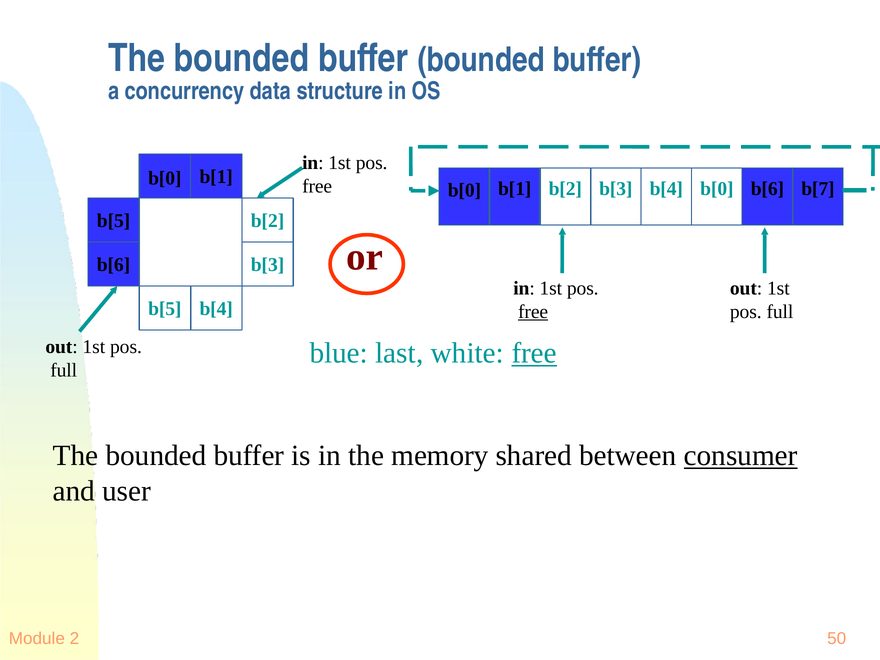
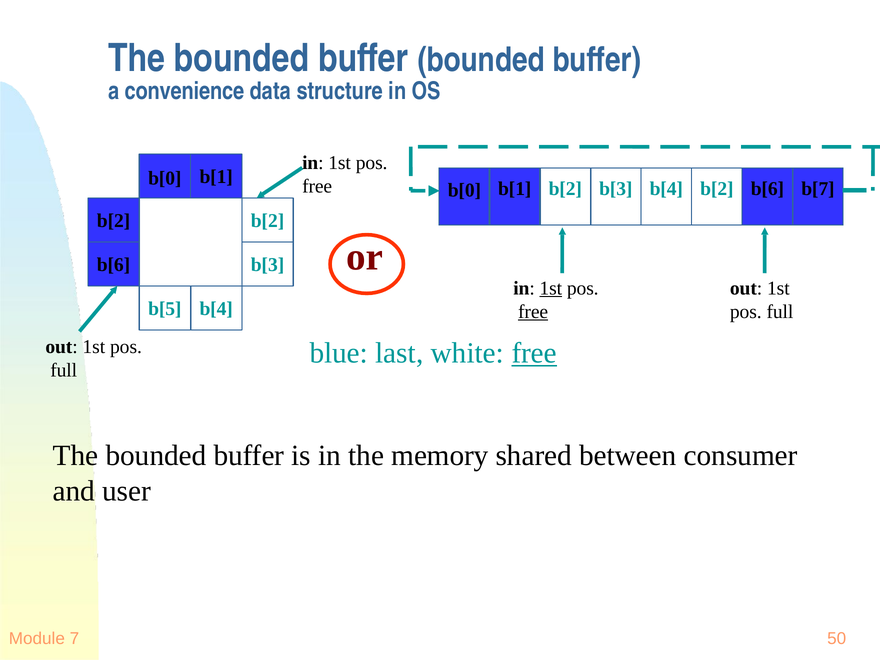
concurrency: concurrency -> convenience (185, 91)
b[4 b[0: b[0 -> b[2 (717, 189)
b[5: b[5 -> b[2 (114, 221)
1st underline: none -> present (551, 288)
consumer underline: present -> none (741, 456)
2: 2 -> 7 (74, 639)
